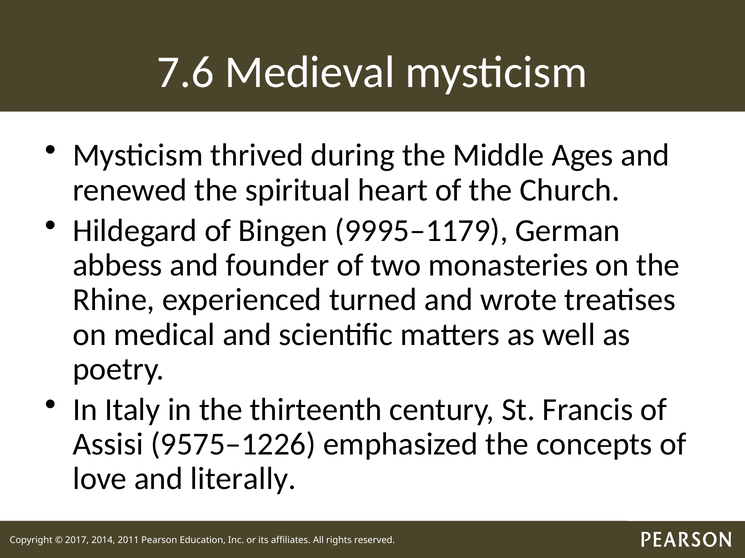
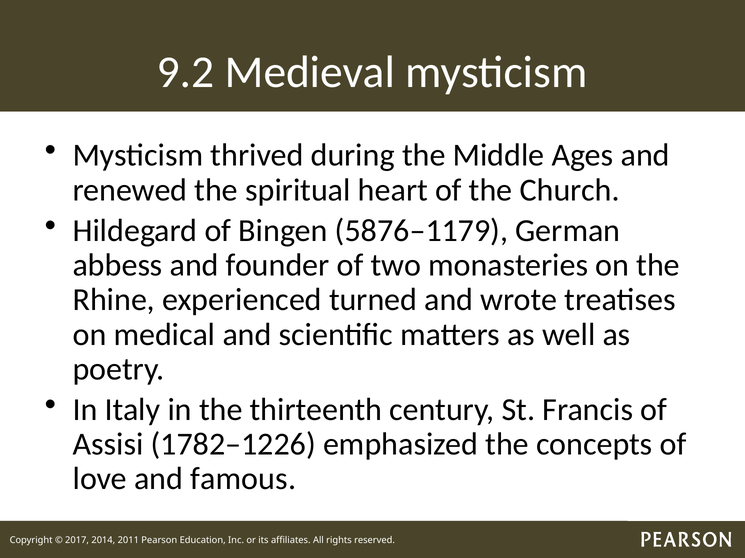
7.6: 7.6 -> 9.2 (186, 72)
9995–1179: 9995–1179 -> 5876–1179 (422, 231)
9575–1226: 9575–1226 -> 1782–1226 (233, 445)
literally: literally -> famous (243, 480)
